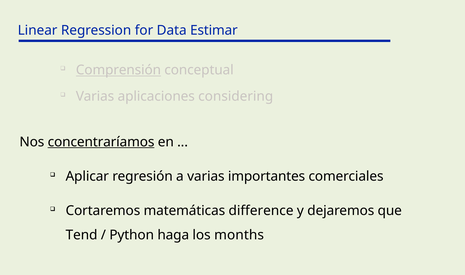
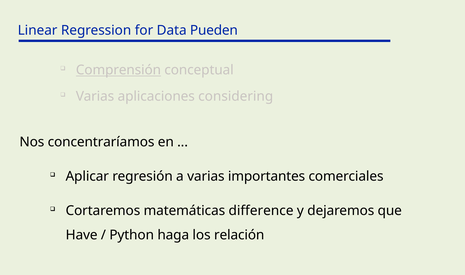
Estimar: Estimar -> Pueden (214, 31)
concentraríamos underline: present -> none (101, 142)
Tend: Tend -> Have (82, 235)
months: months -> relación (239, 235)
